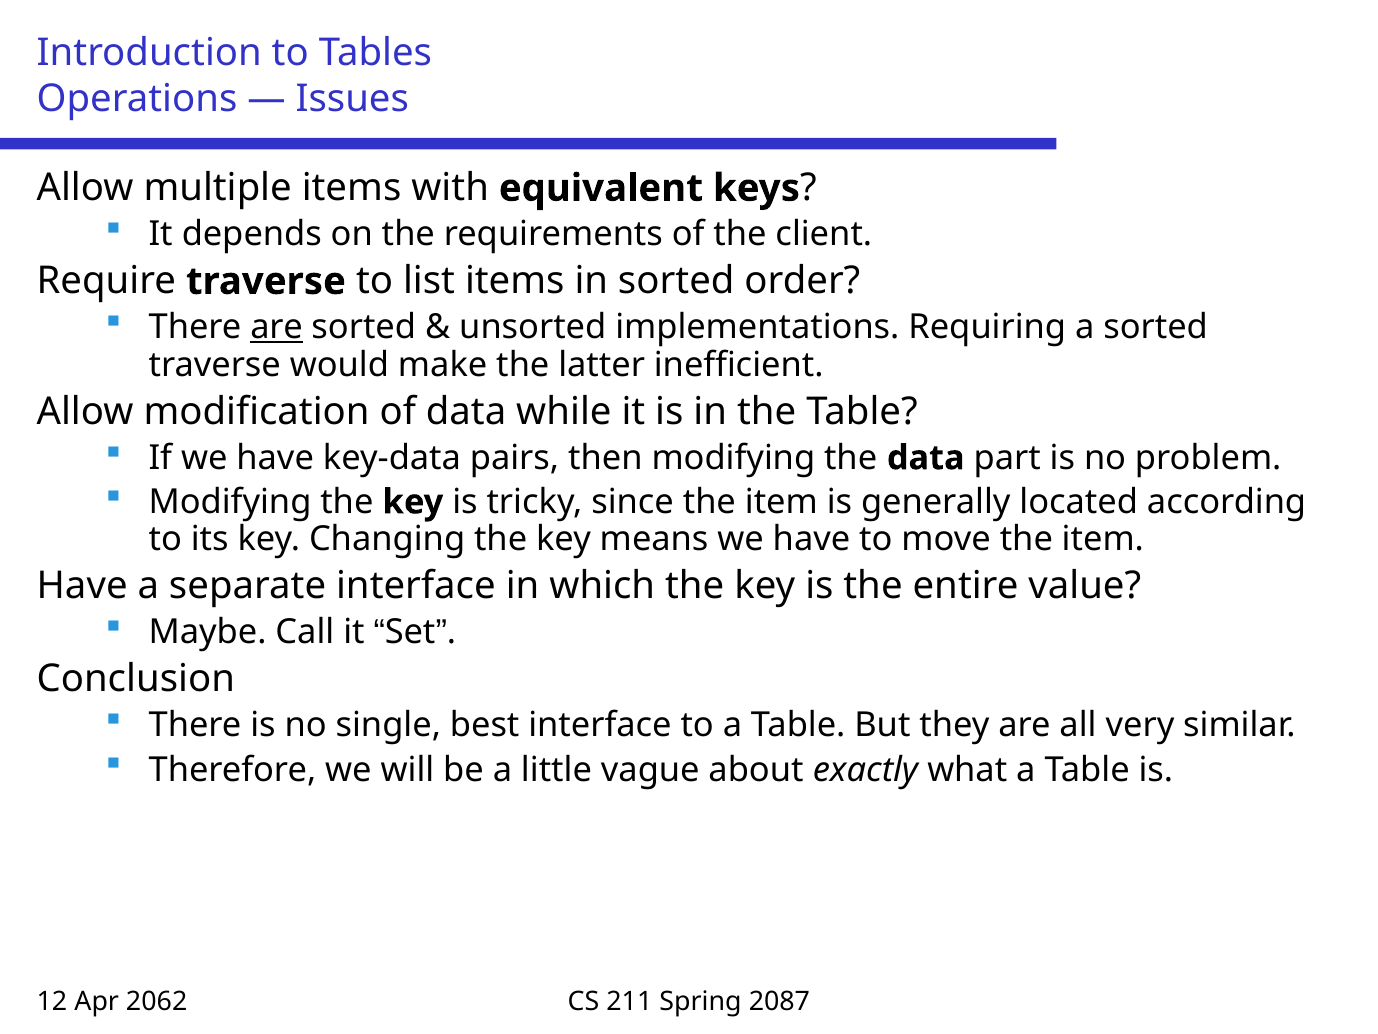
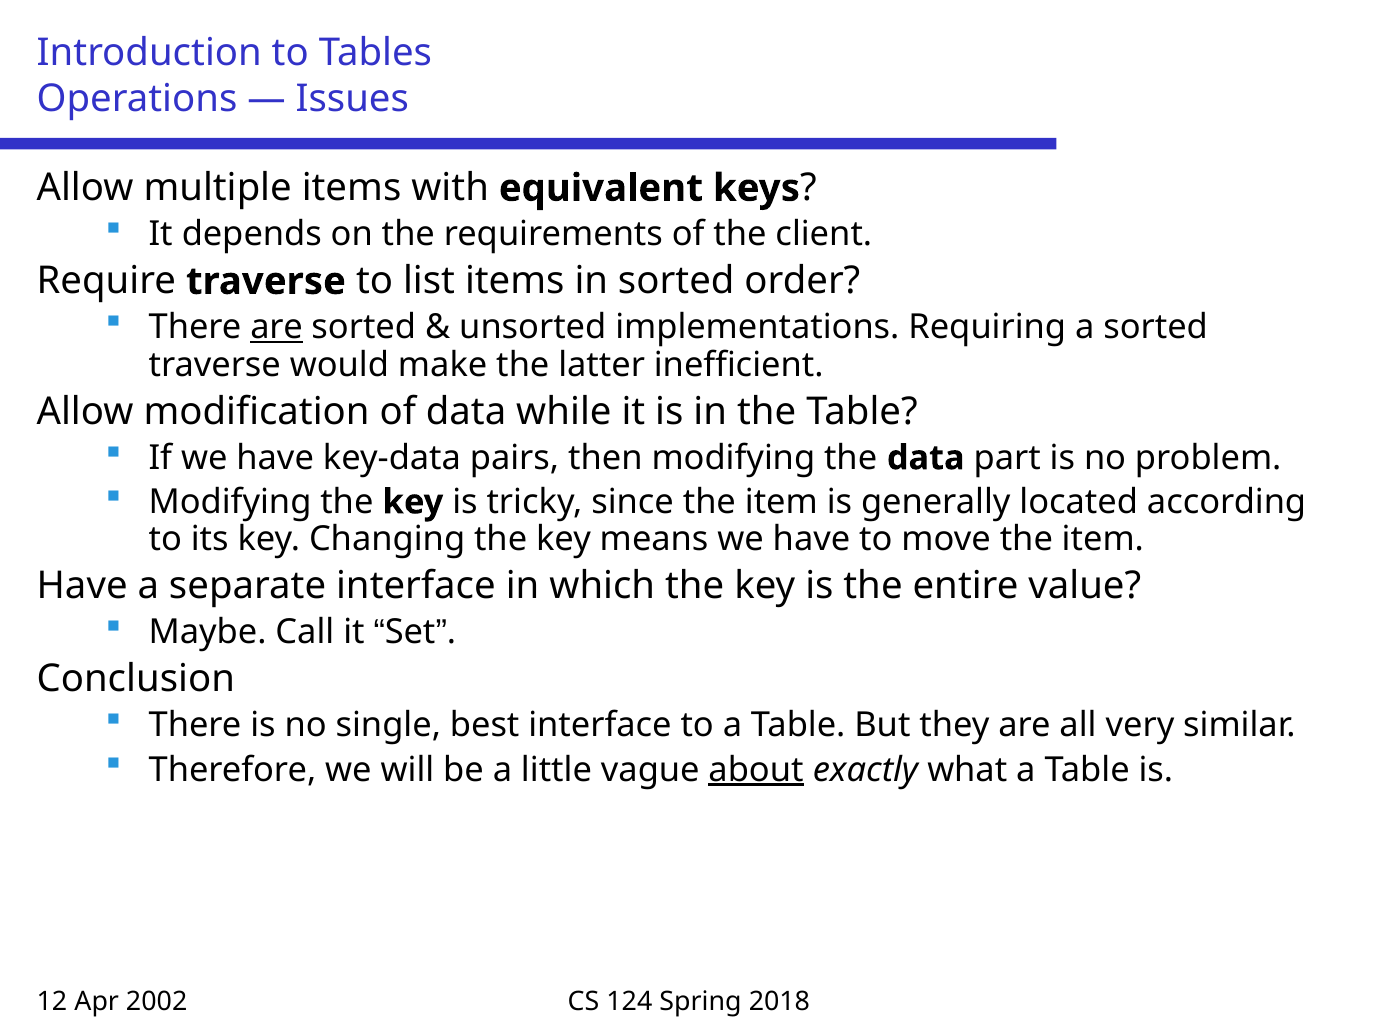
about underline: none -> present (756, 769)
2062: 2062 -> 2002 (157, 1001)
211: 211 -> 124 (629, 1001)
2087: 2087 -> 2018 (779, 1001)
